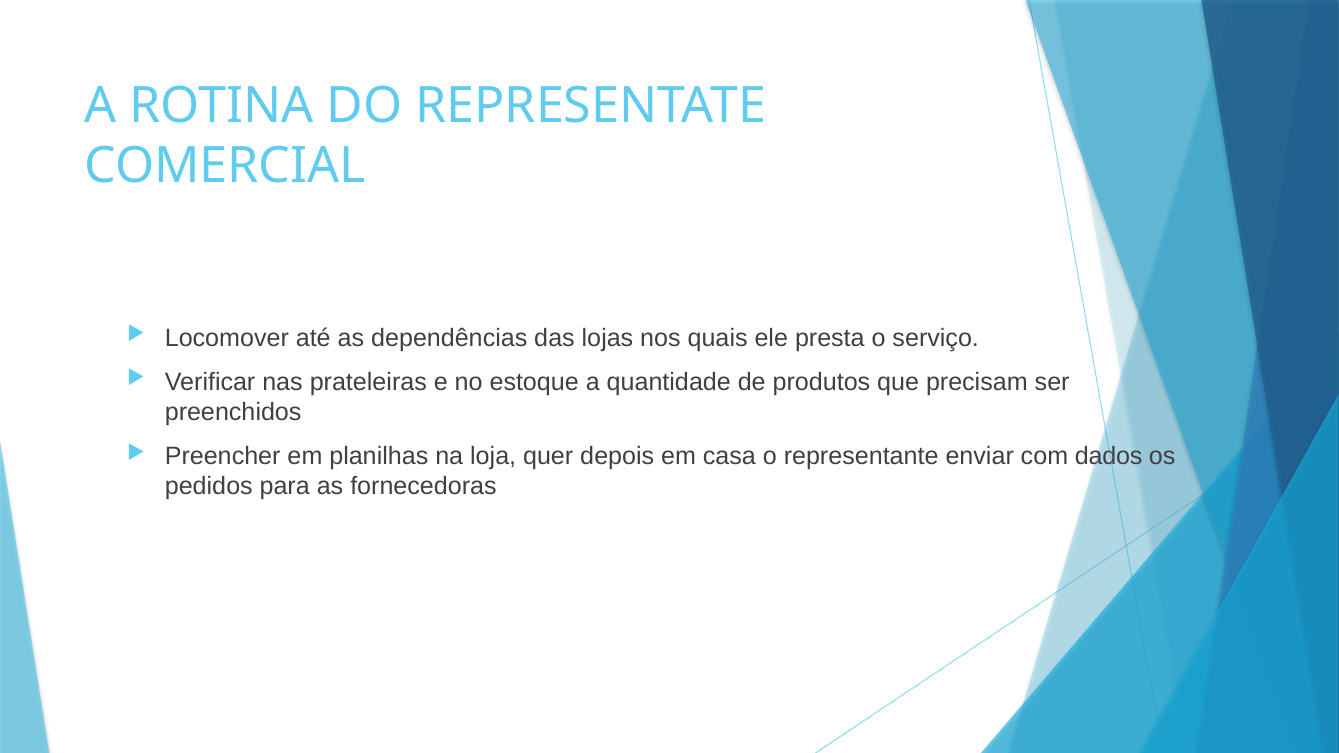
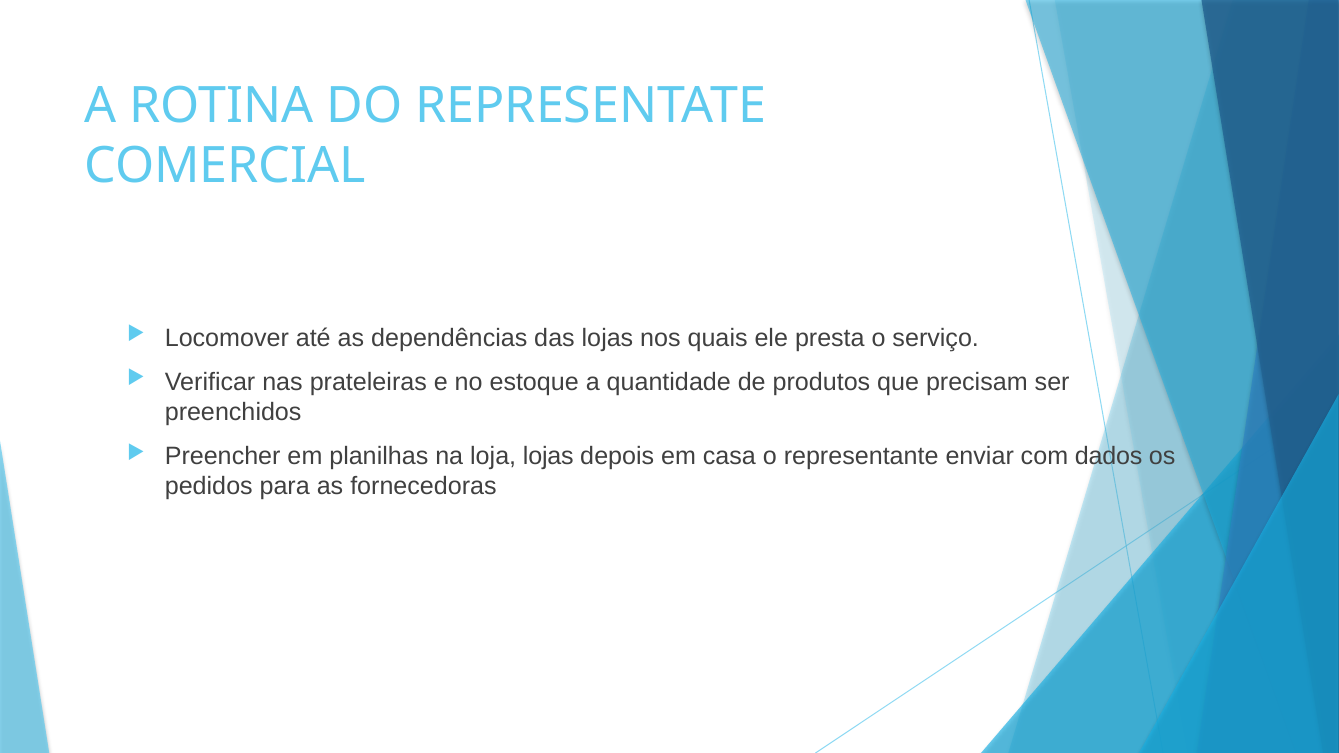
loja quer: quer -> lojas (548, 456)
